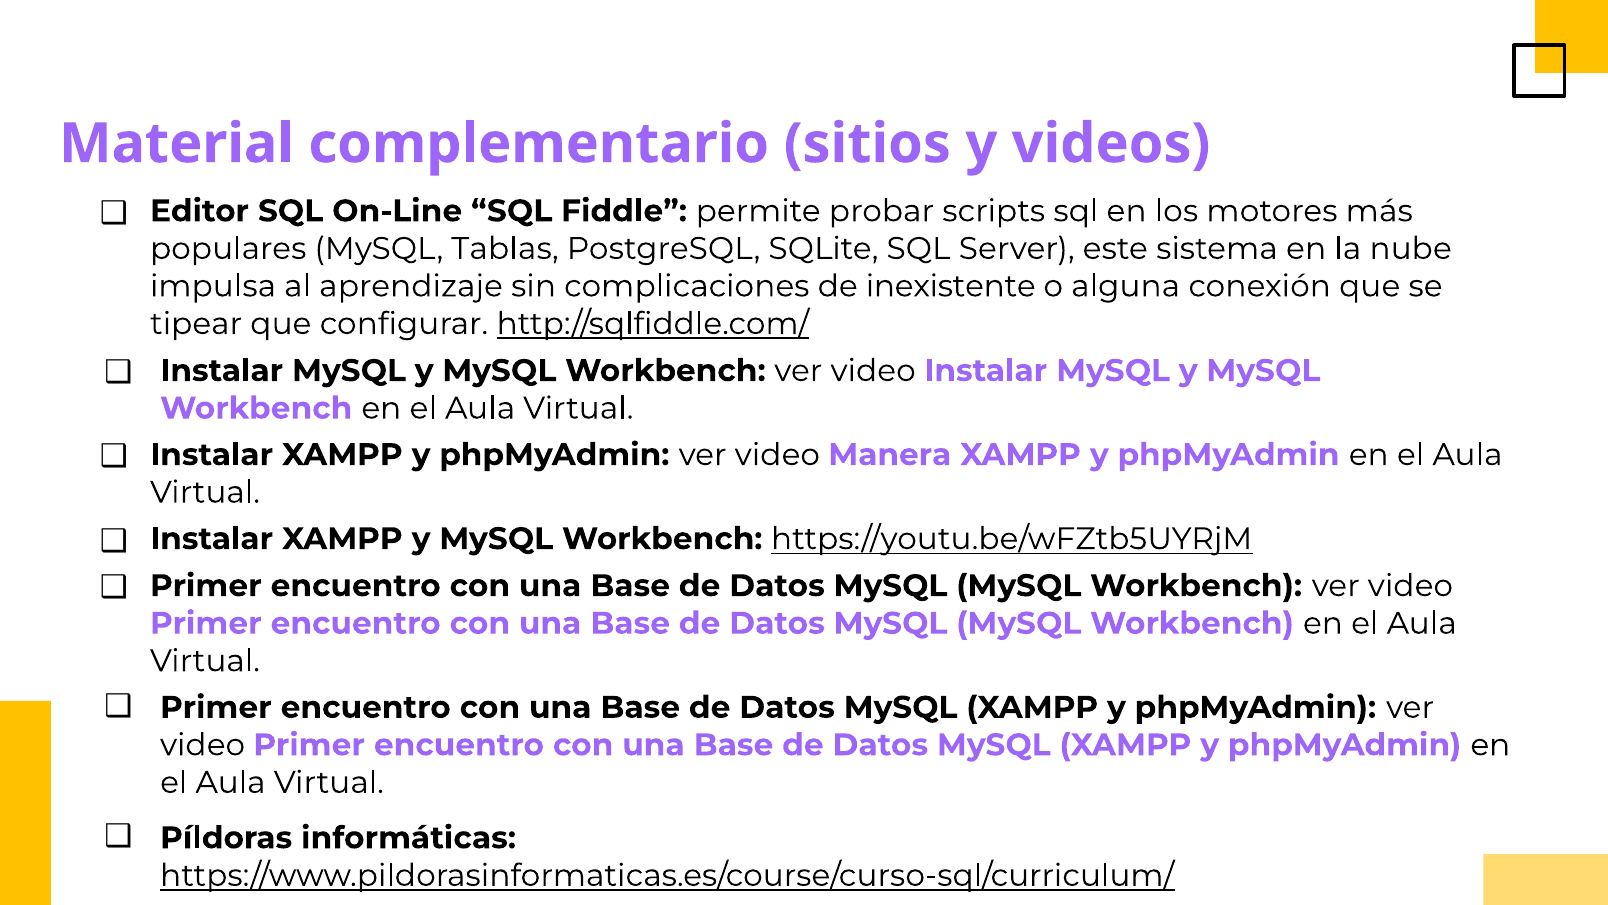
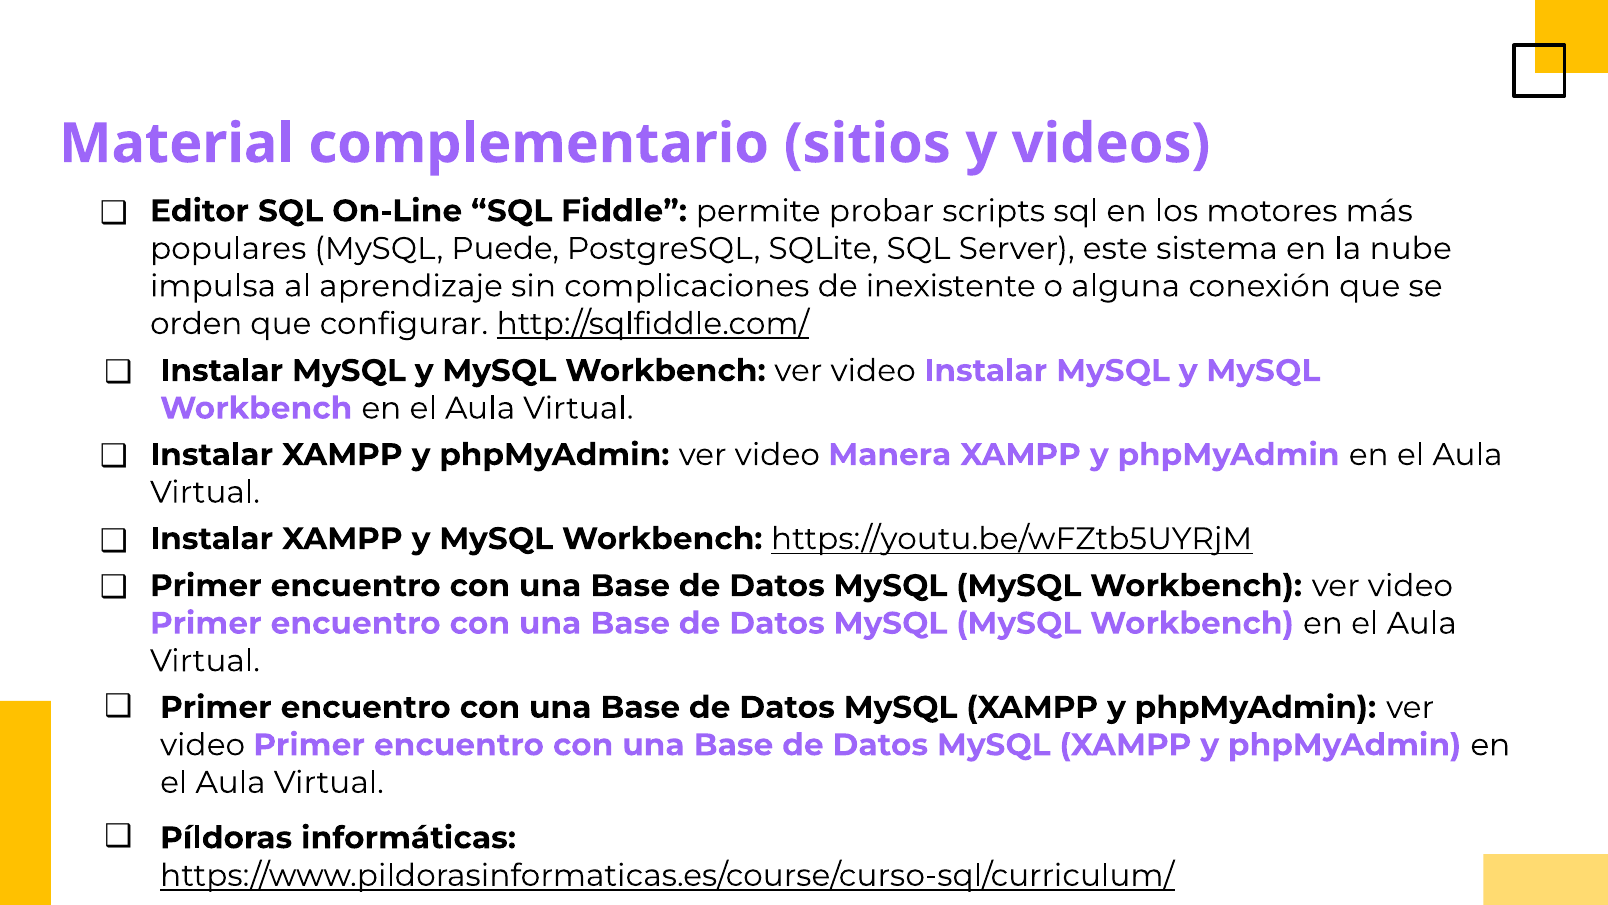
Tablas: Tablas -> Puede (505, 248)
tipear: tipear -> orden (196, 324)
